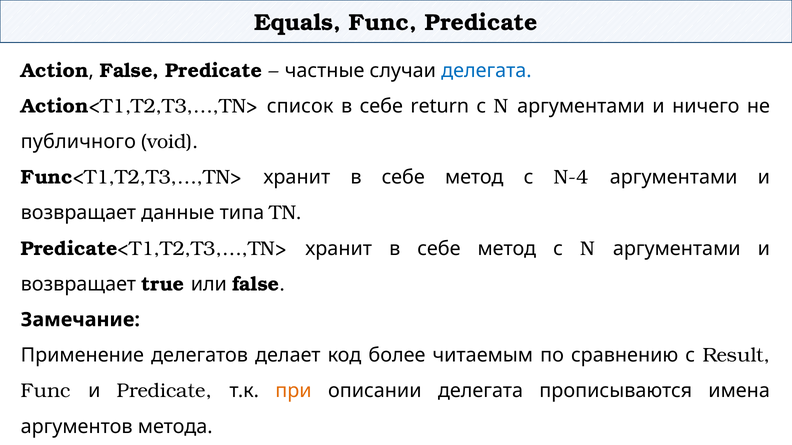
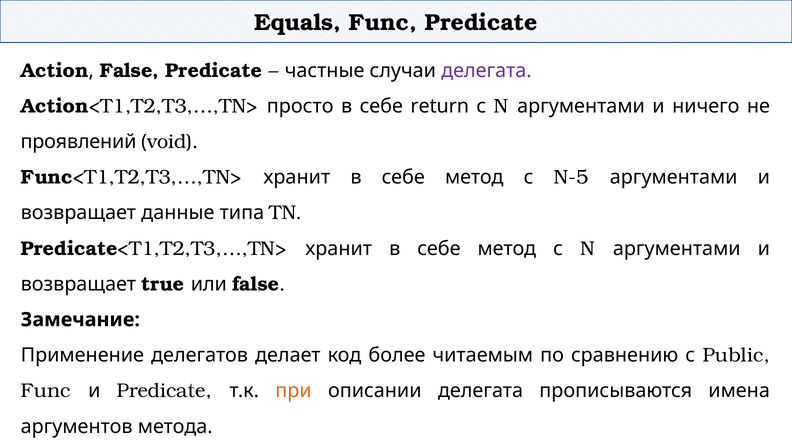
делегата colour: blue -> purple (486, 71)
список: список -> просто (300, 106)
публичного: публичного -> проявлений (78, 142)
N-4: N-4 -> N-5 (571, 177)
Result: Result -> Public (736, 356)
